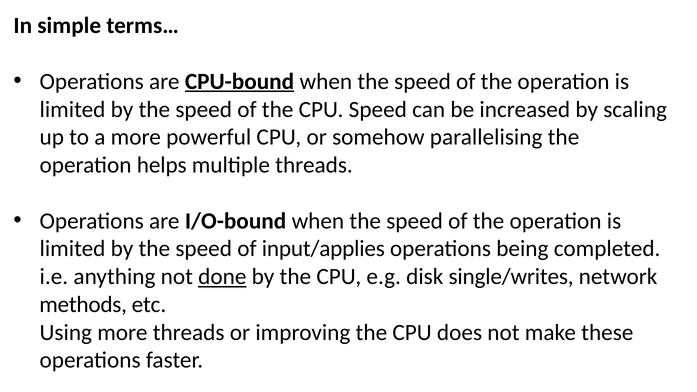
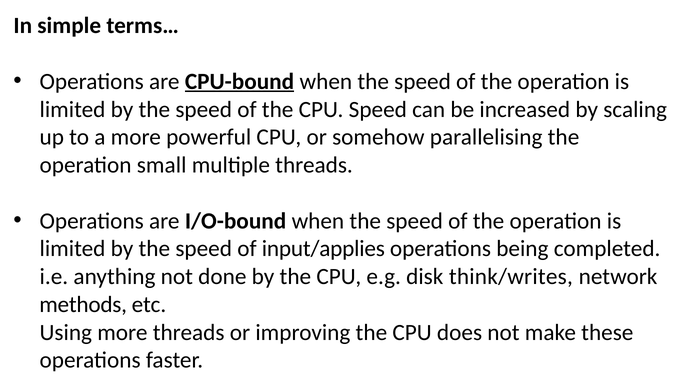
helps: helps -> small (162, 165)
done underline: present -> none (222, 277)
single/writes: single/writes -> think/writes (511, 277)
